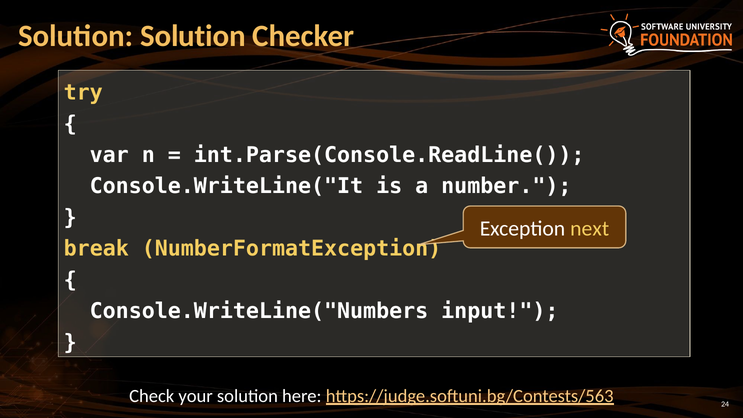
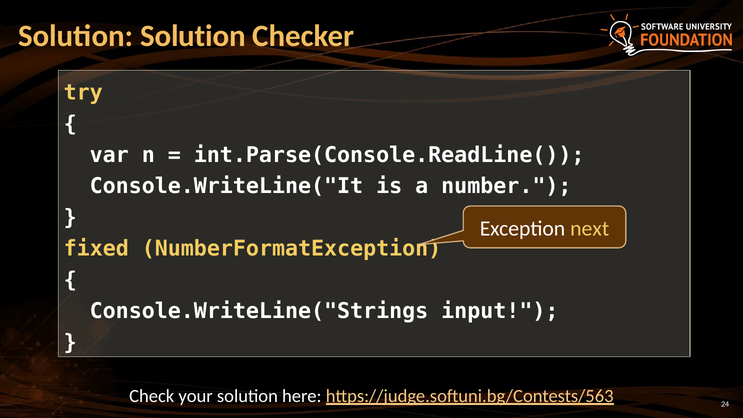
break: break -> fixed (96, 249)
Console.WriteLine("Numbers: Console.WriteLine("Numbers -> Console.WriteLine("Strings (259, 311)
